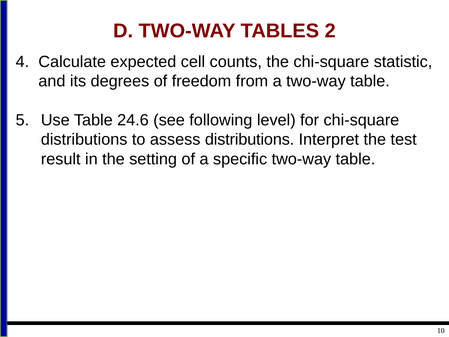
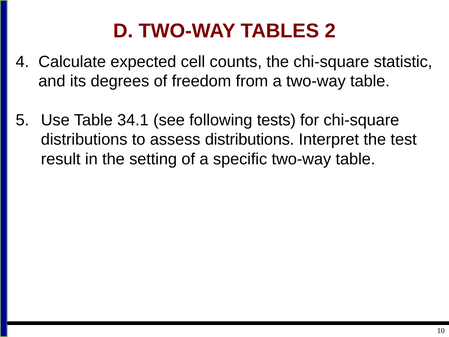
24.6: 24.6 -> 34.1 (133, 120)
level: level -> tests (276, 120)
